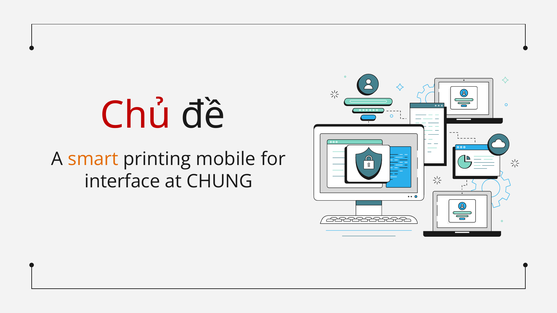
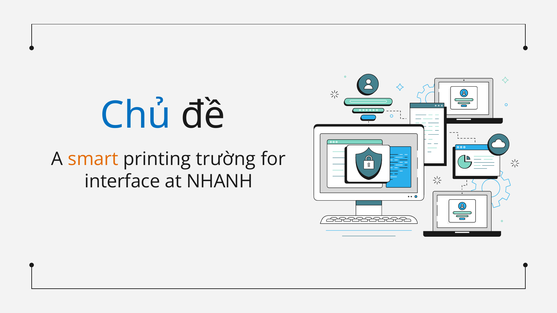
Chủ colour: red -> blue (135, 115)
mobile: mobile -> trường (226, 159)
CHUNG: CHUNG -> NHANH (220, 181)
